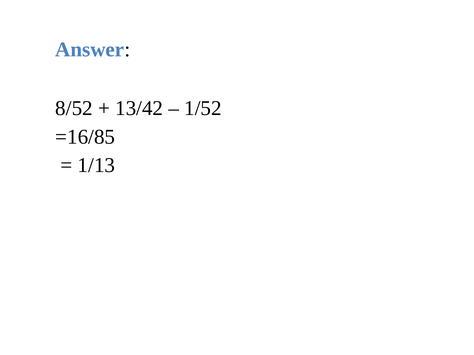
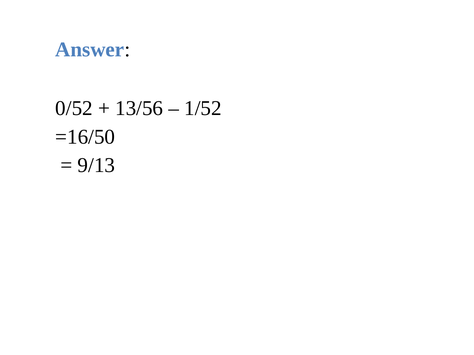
8/52: 8/52 -> 0/52 (74, 108)
13/42: 13/42 -> 13/56 (139, 108)
=16/85: =16/85 -> =16/50 (85, 137)
1/13: 1/13 -> 9/13 (96, 166)
